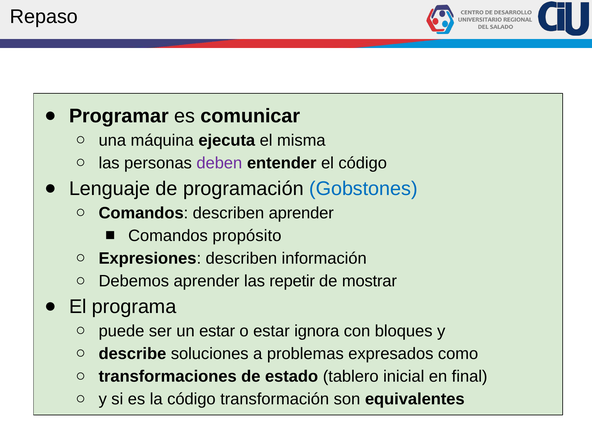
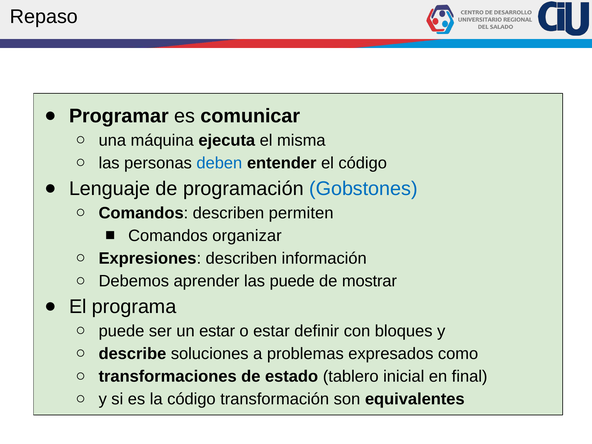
deben colour: purple -> blue (219, 163)
describen aprender: aprender -> permiten (301, 213)
propósito: propósito -> organizar (247, 236)
las repetir: repetir -> puede (292, 281)
ignora: ignora -> definir (317, 331)
